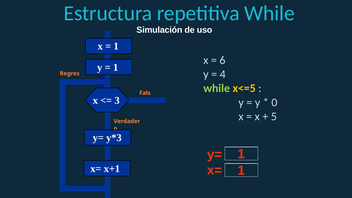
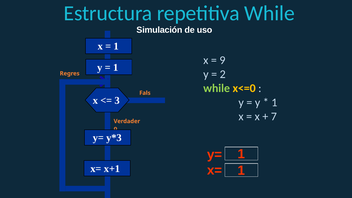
6: 6 -> 9 (222, 60)
4: 4 -> 2 (223, 74)
x<=5: x<=5 -> x<=0 (244, 88)
0: 0 -> 1 (274, 102)
5: 5 -> 7 (274, 116)
